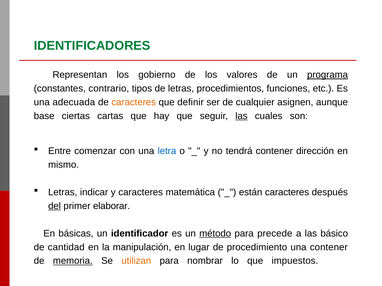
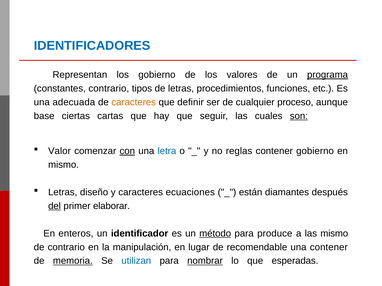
IDENTIFICADORES colour: green -> blue (92, 46)
asignen: asignen -> proceso (295, 102)
las underline: present -> none (241, 116)
son underline: none -> present (299, 116)
Entre: Entre -> Valor (59, 151)
con underline: none -> present (127, 151)
tendrá: tendrá -> reglas (239, 151)
contener dirección: dirección -> gobierno (315, 151)
indicar: indicar -> diseño (94, 193)
matemática: matemática -> ecuaciones (190, 193)
están caracteres: caracteres -> diamantes (287, 193)
básicas: básicas -> enteros (76, 234)
precede: precede -> produce (275, 234)
las básico: básico -> mismo (334, 234)
de cantidad: cantidad -> contrario (66, 248)
procedimiento: procedimiento -> recomendable (257, 248)
utilizan colour: orange -> blue (136, 261)
nombrar underline: none -> present (205, 261)
impuestos: impuestos -> esperadas (295, 261)
